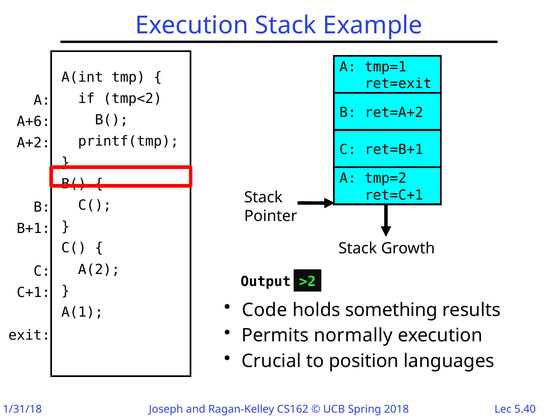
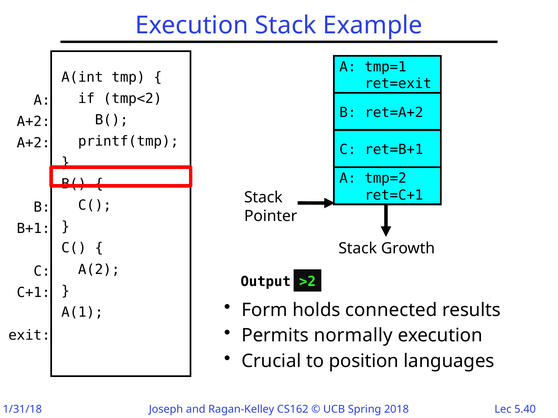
A+6: A+6 -> A+2 (34, 122)
Code: Code -> Form (265, 310)
something: something -> connected (391, 310)
